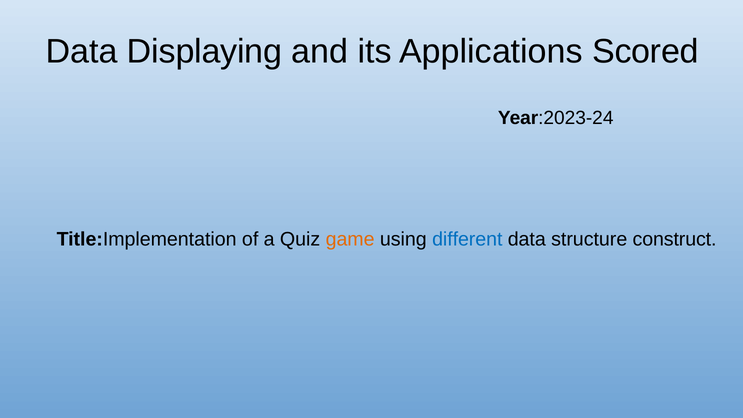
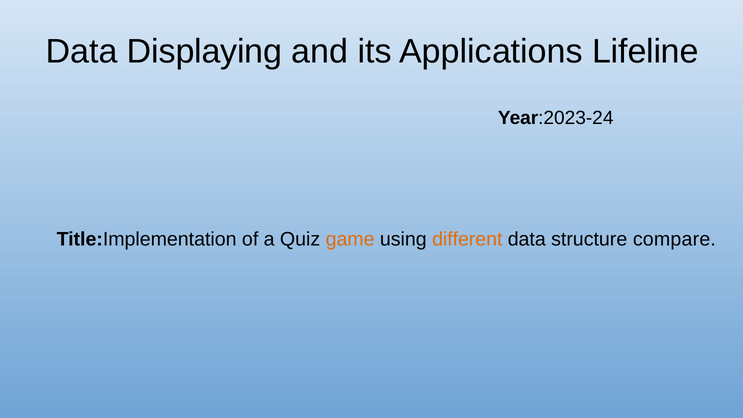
Scored: Scored -> Lifeline (645, 52)
different colour: blue -> orange (467, 239)
construct: construct -> compare (674, 239)
